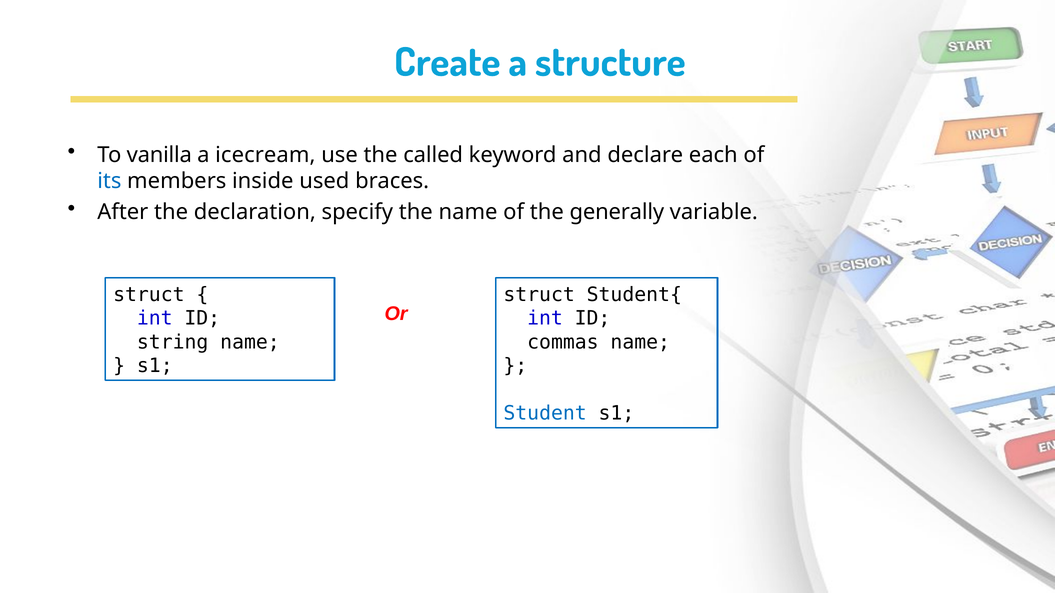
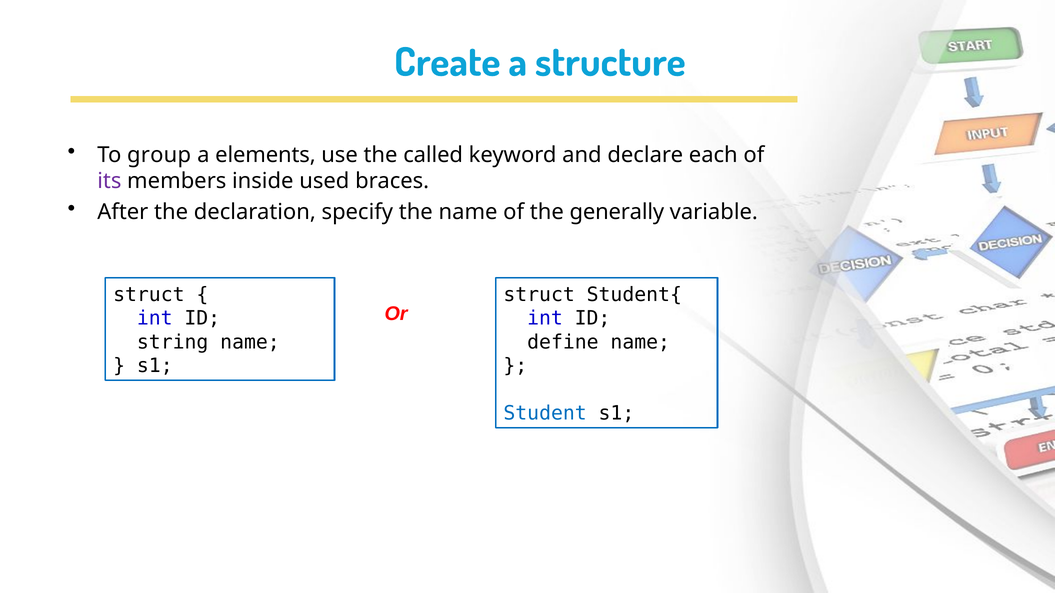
vanilla: vanilla -> group (159, 155)
icecream: icecream -> elements (265, 155)
its colour: blue -> purple (109, 181)
commas: commas -> define (563, 342)
